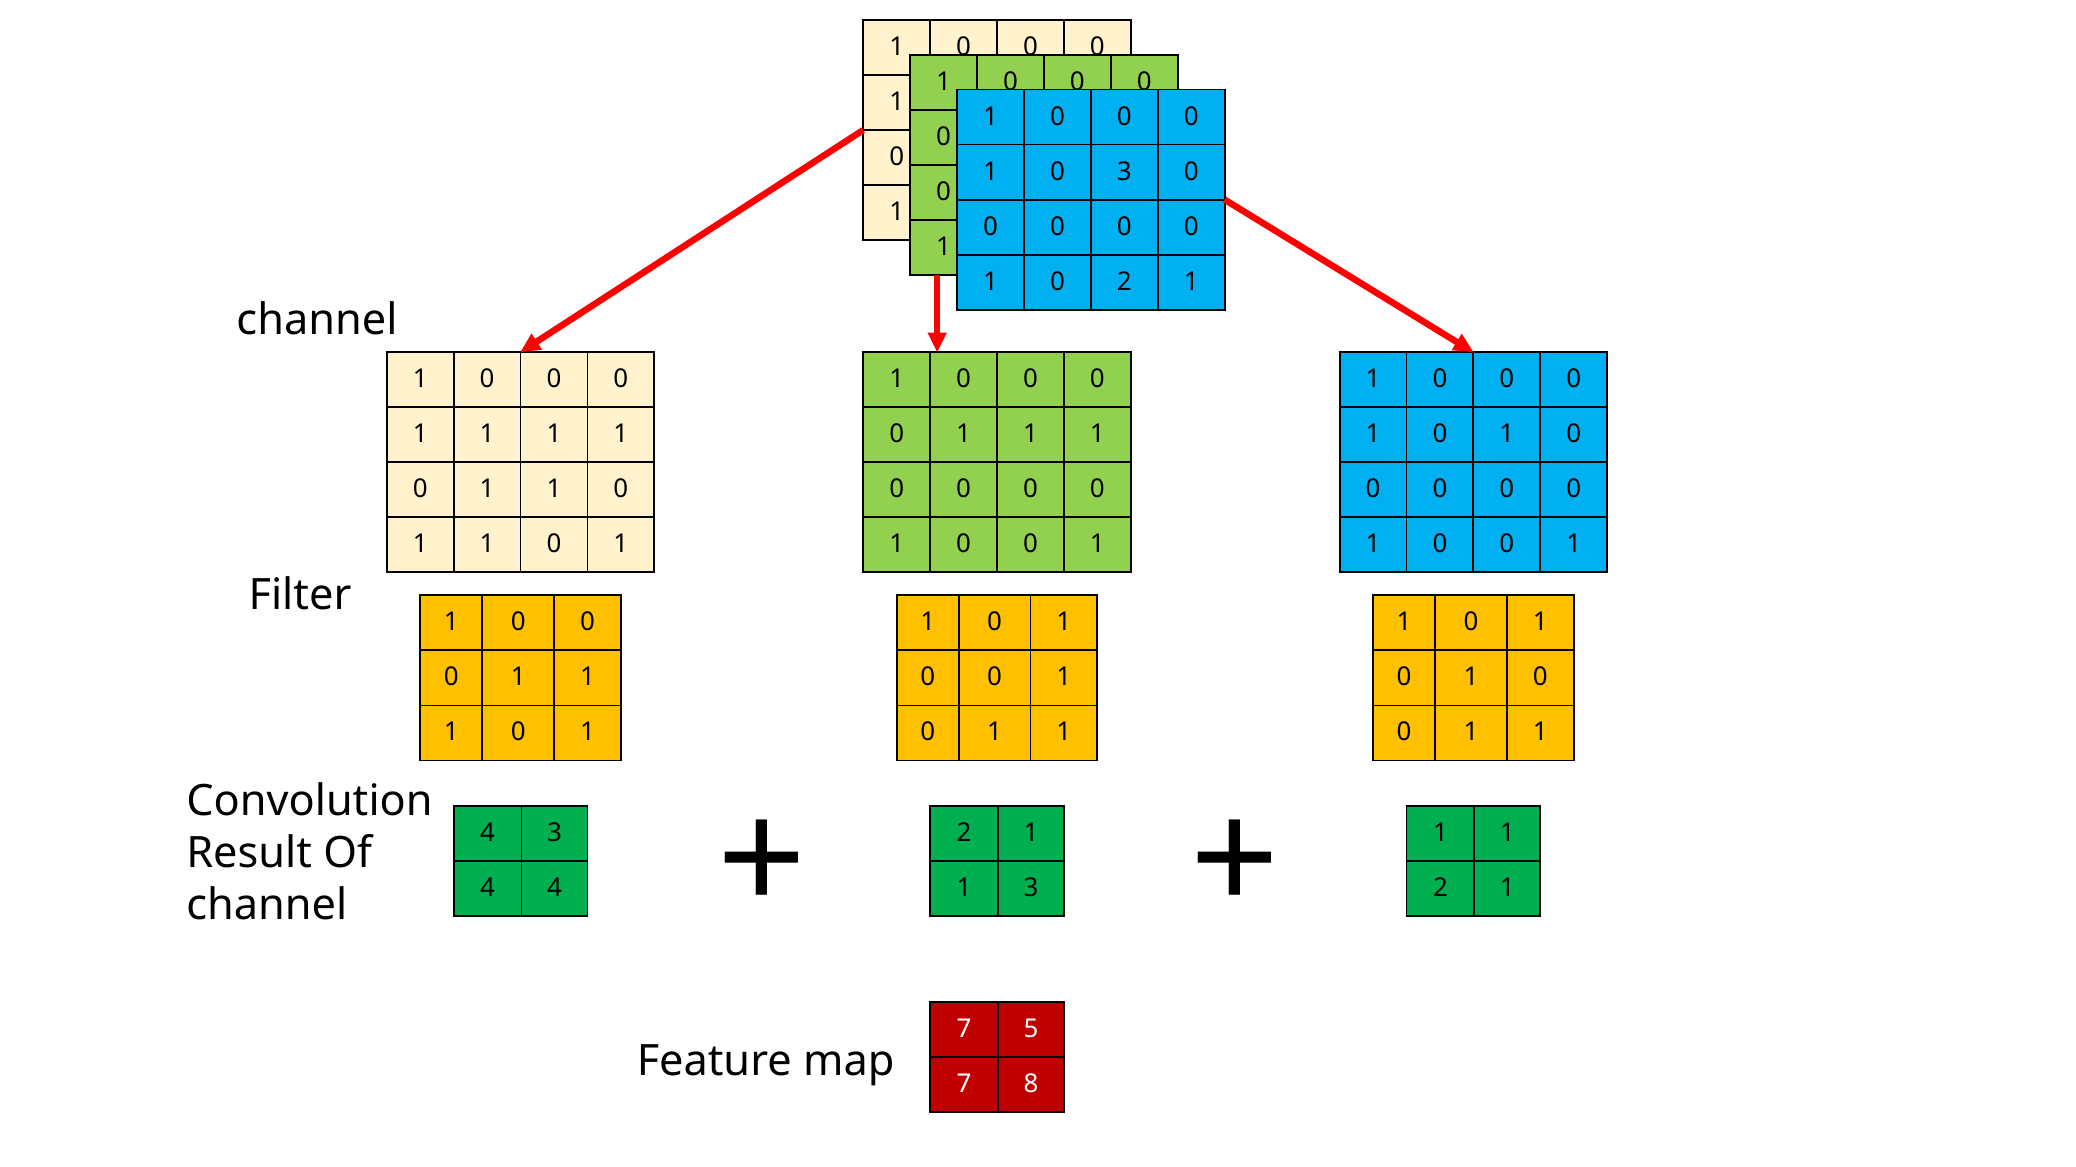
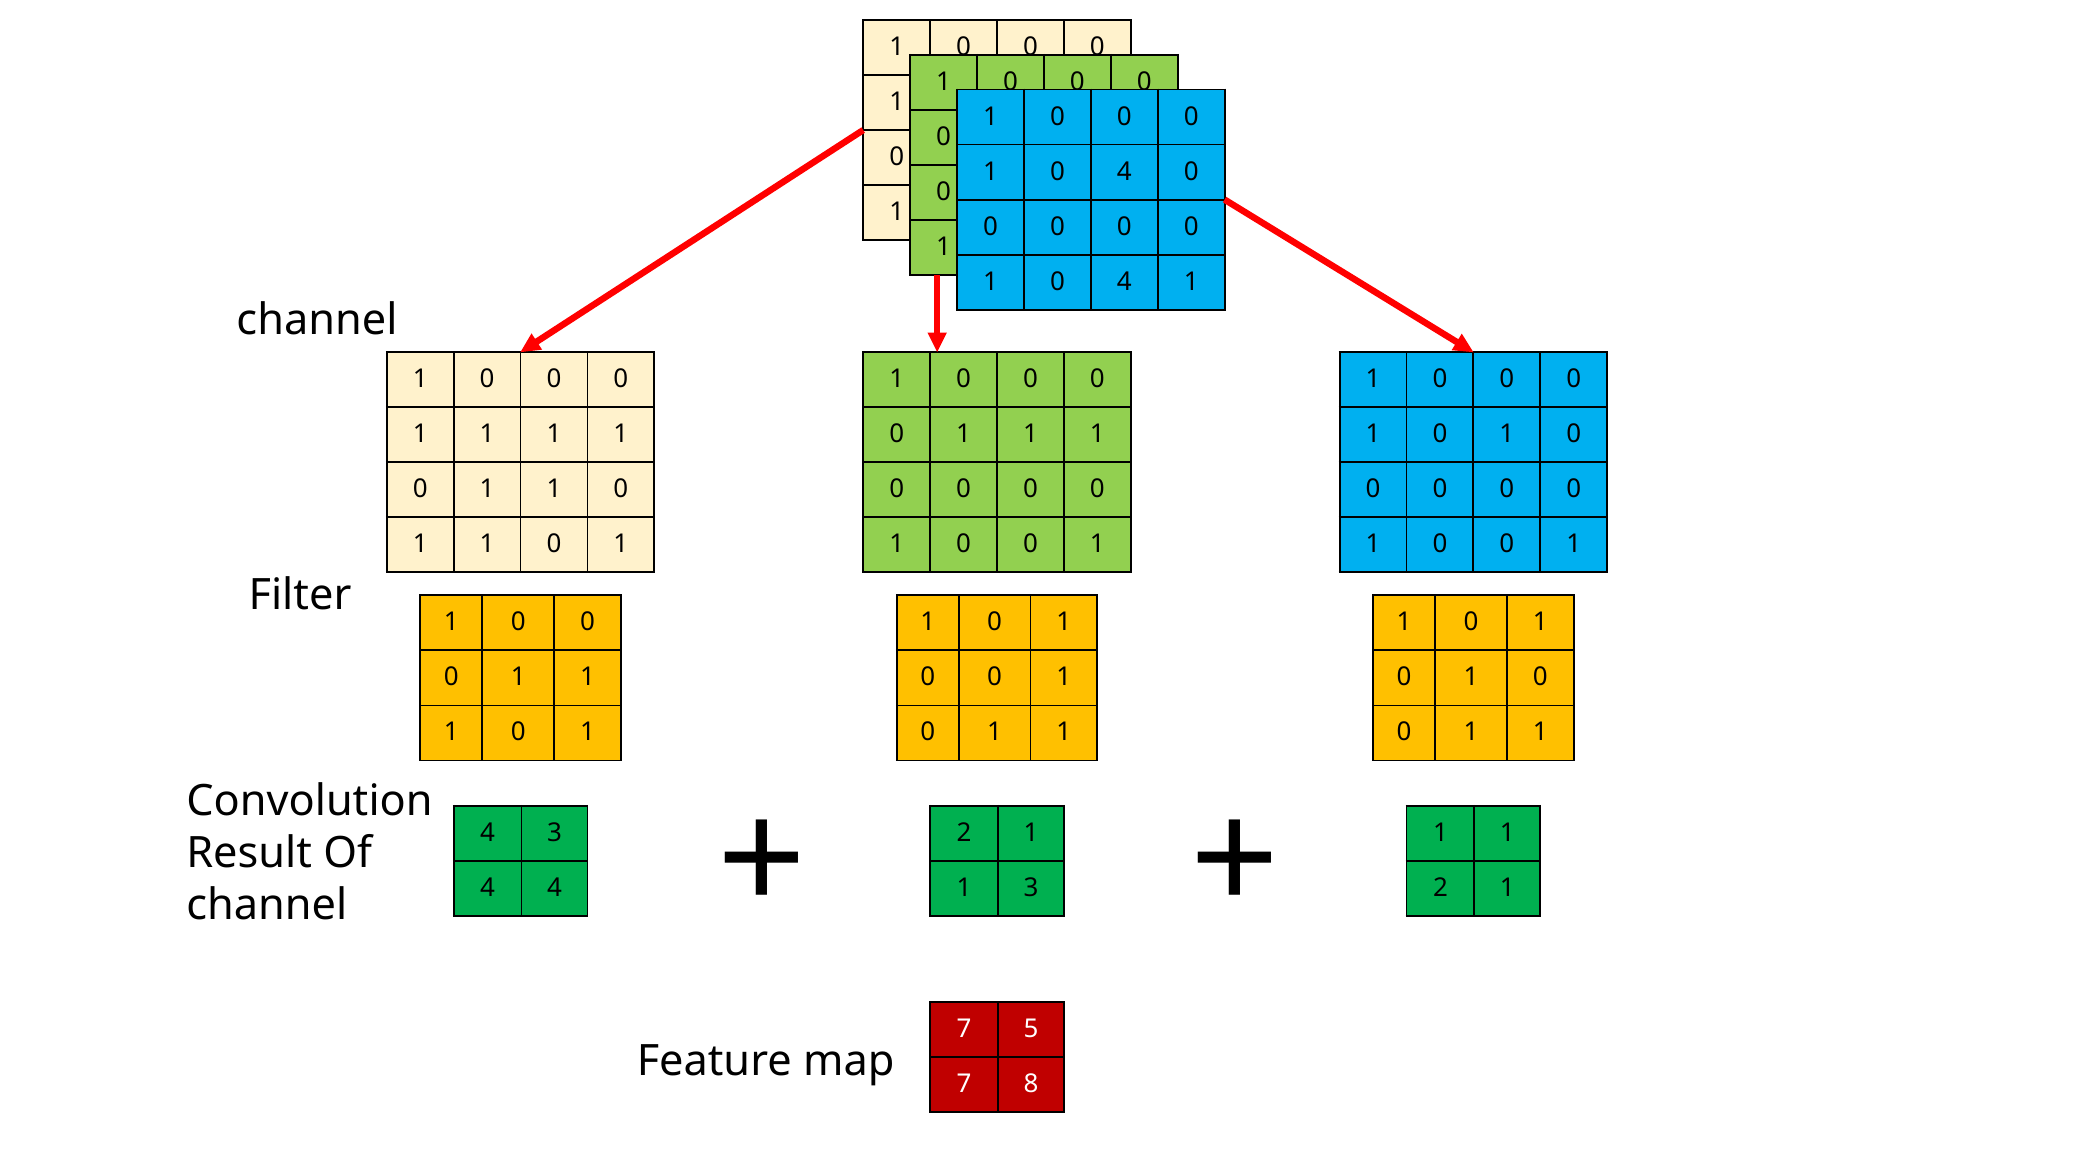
3: 3 -> 4 (1124, 172)
2: 2 -> 4 (1124, 282)
